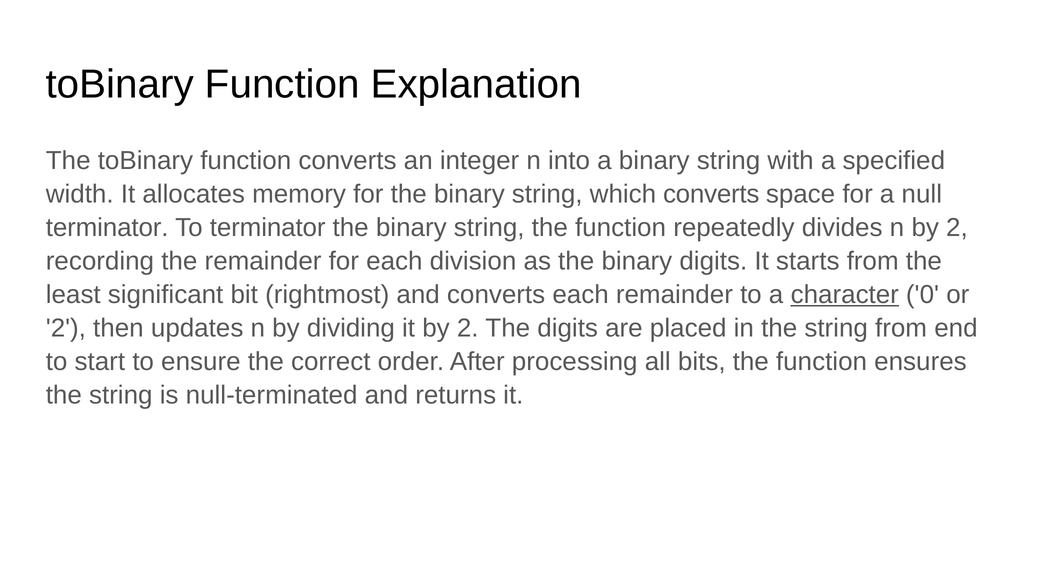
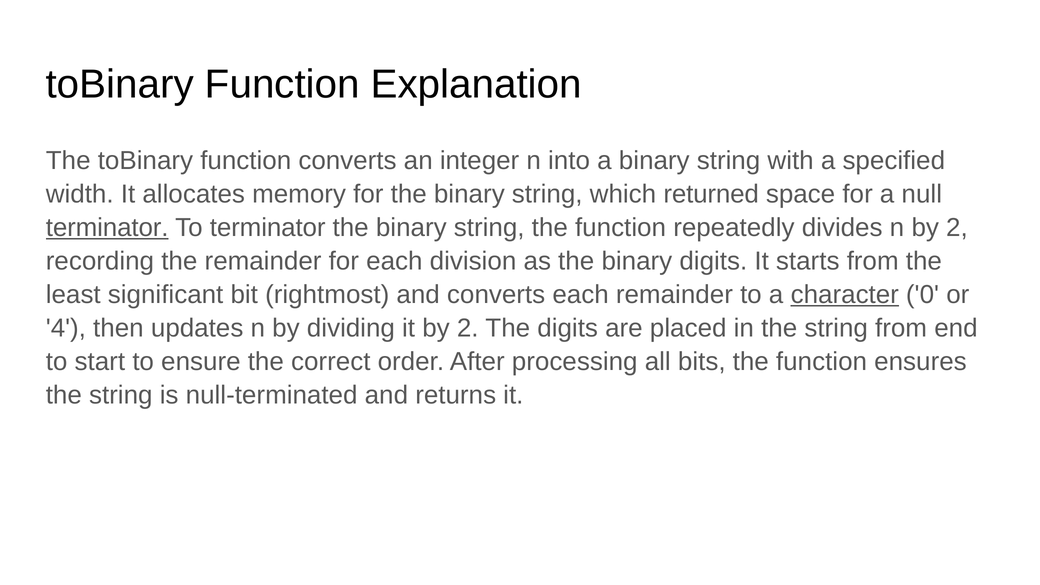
which converts: converts -> returned (711, 194)
terminator underline: none -> present (107, 228)
2: 2 -> 4 (66, 328)
